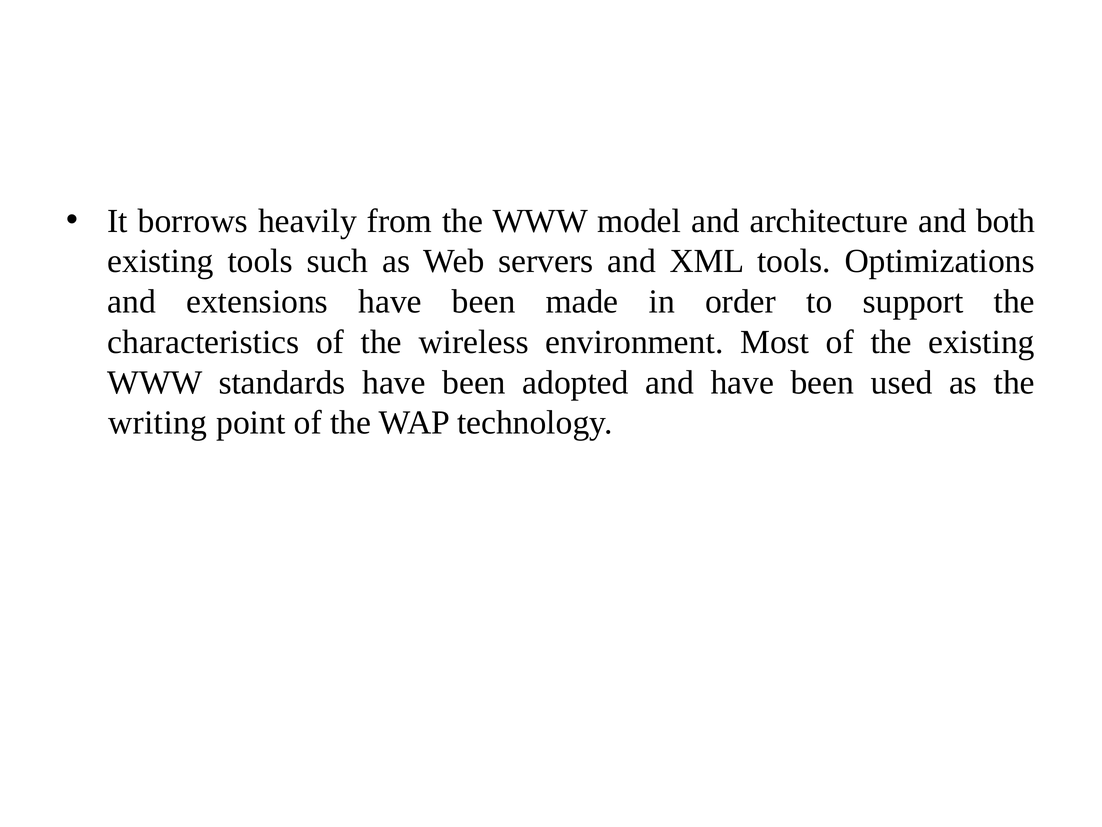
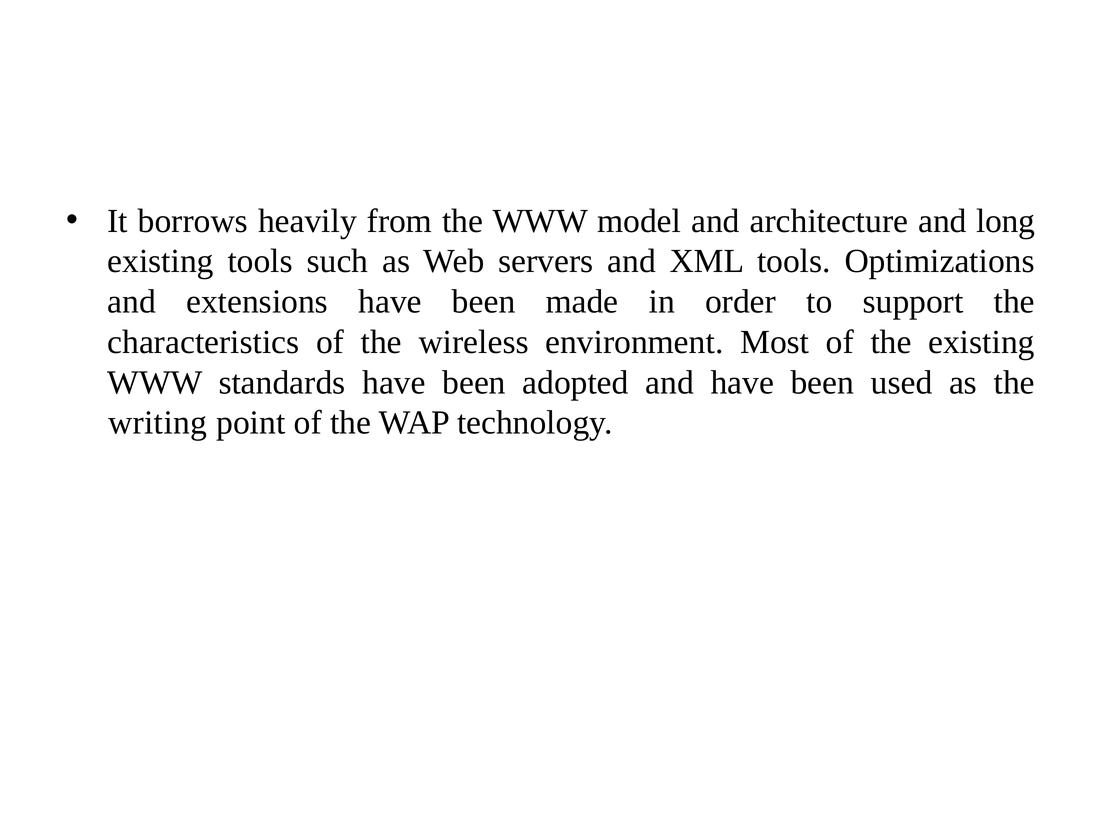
both: both -> long (1006, 221)
